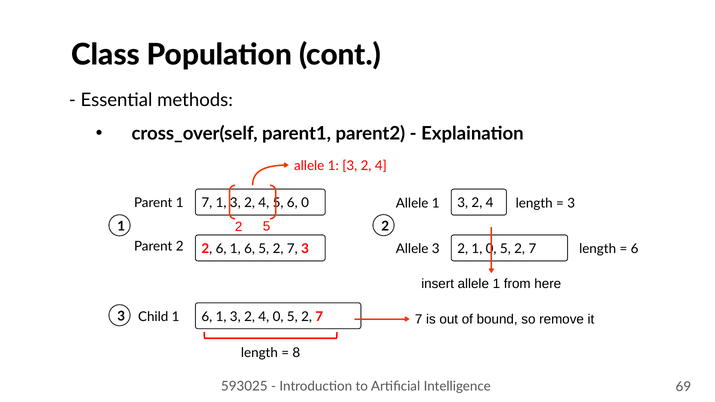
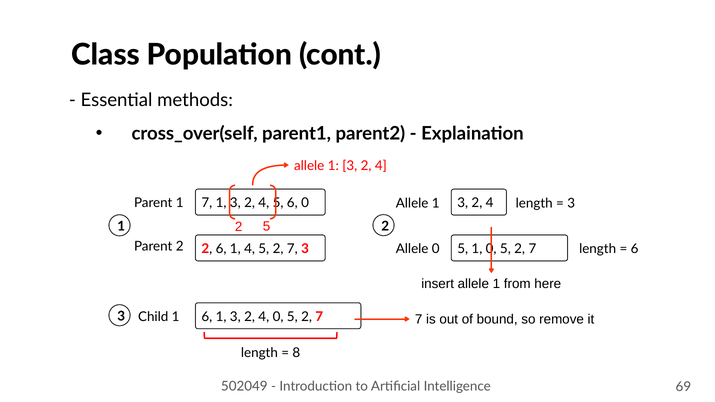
Allele 3: 3 -> 0 (436, 249)
1 6: 6 -> 4 (250, 249)
2: 2 -> 5 (463, 249)
593025: 593025 -> 502049 (244, 387)
